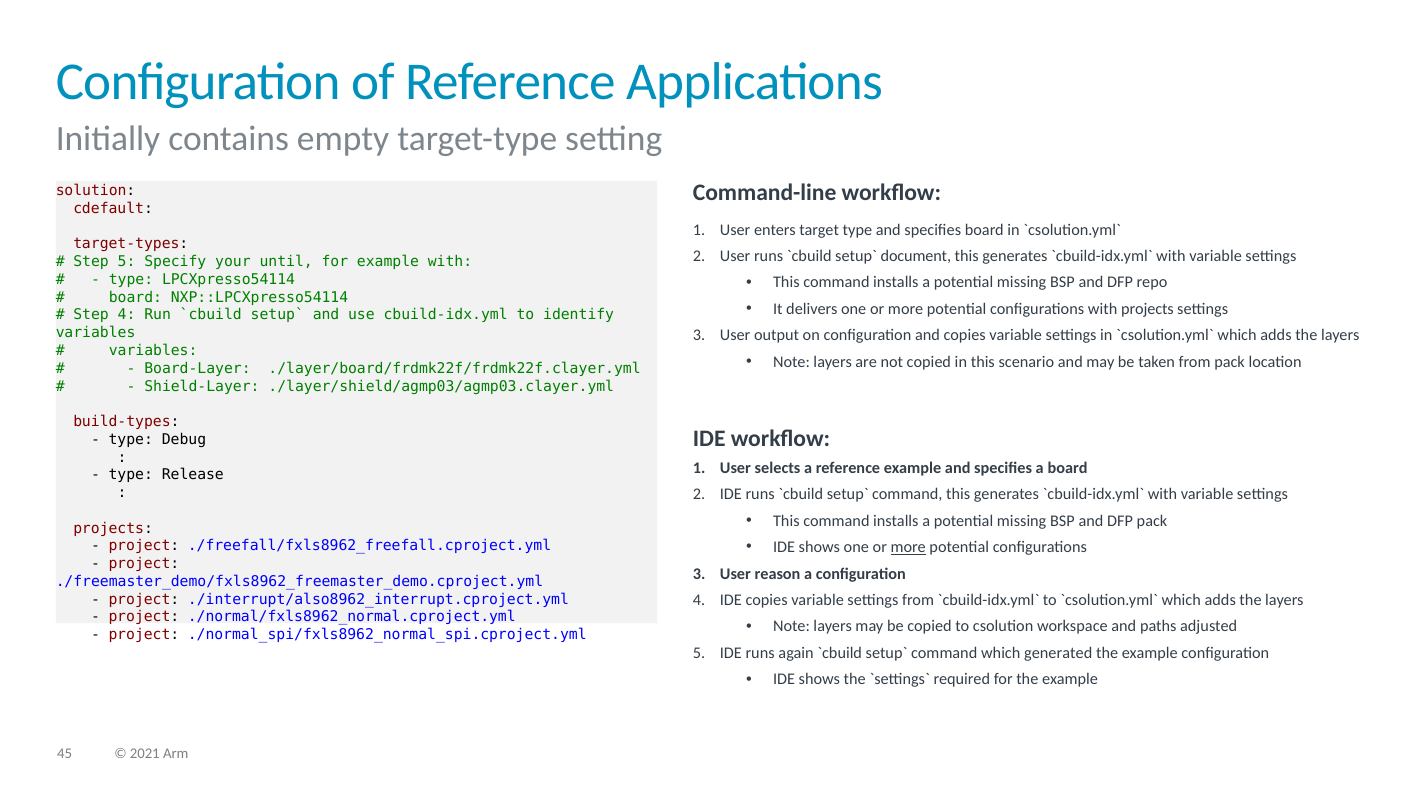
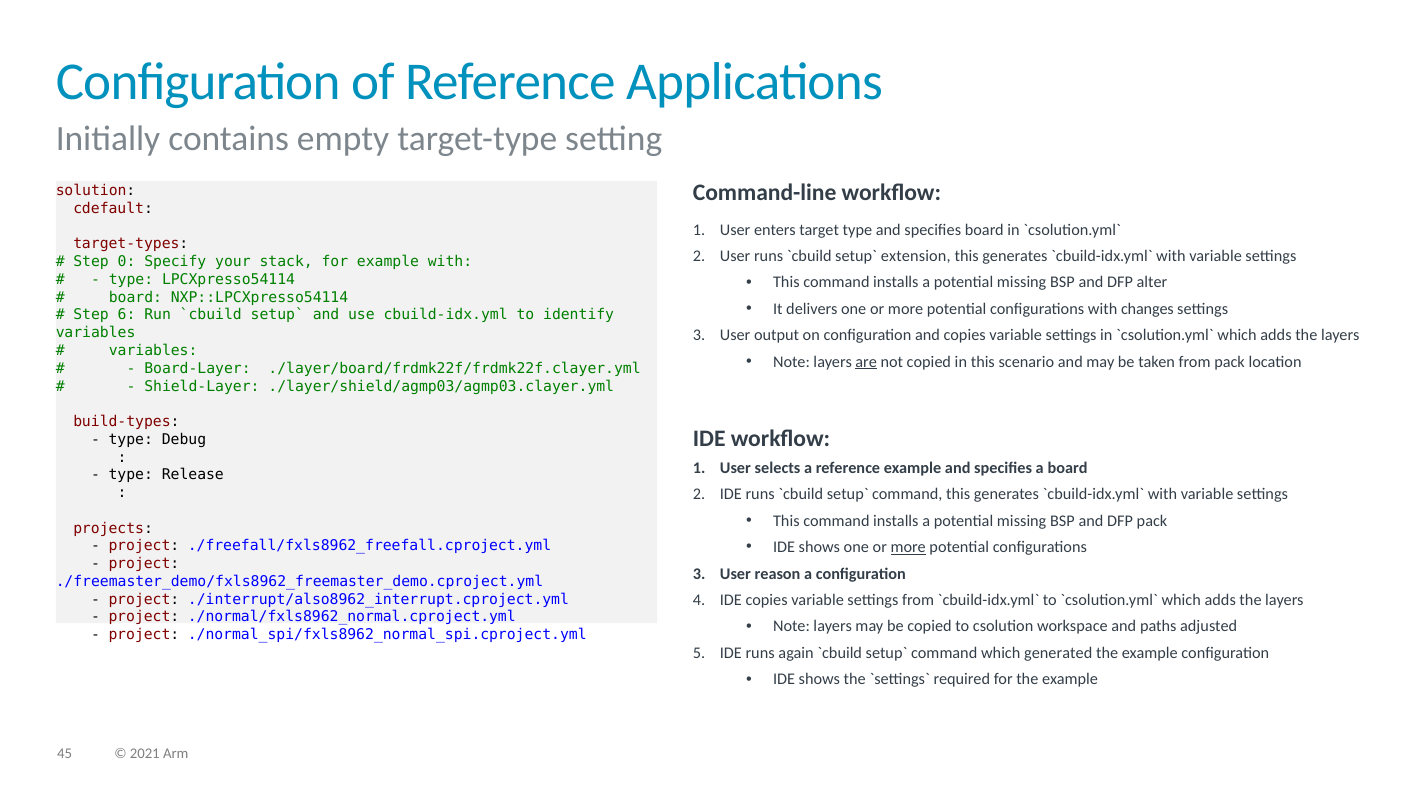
document: document -> extension (916, 256)
Step 5: 5 -> 0 (127, 262)
until: until -> stack (286, 262)
repo: repo -> alter (1152, 282)
with projects: projects -> changes (1147, 309)
Step 4: 4 -> 6 (127, 315)
are underline: none -> present (866, 362)
